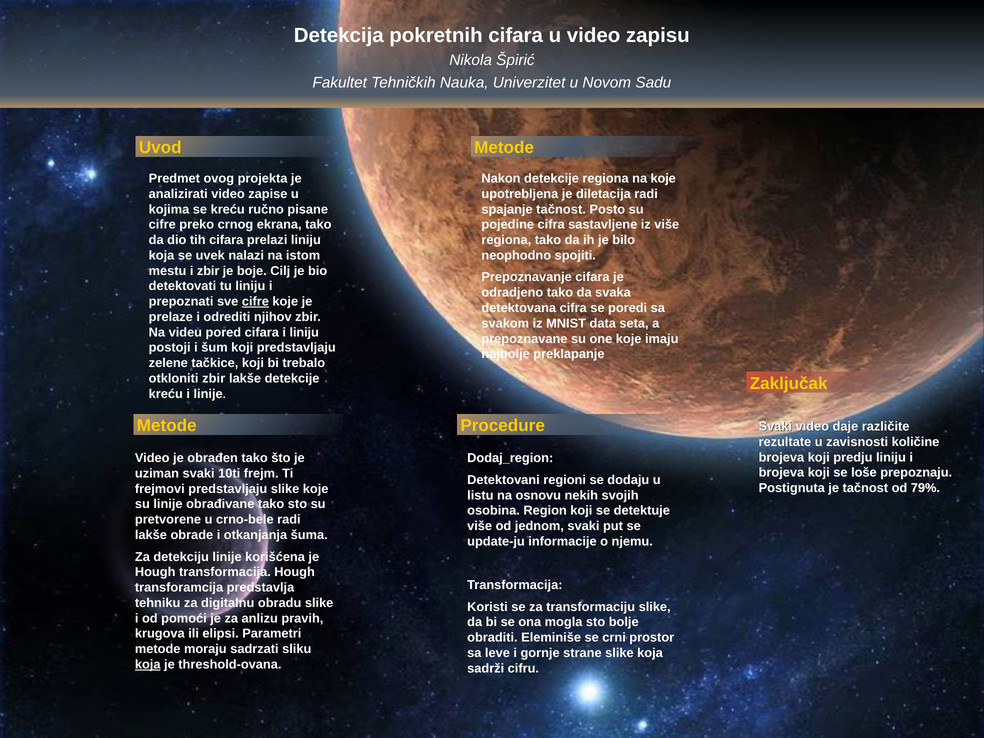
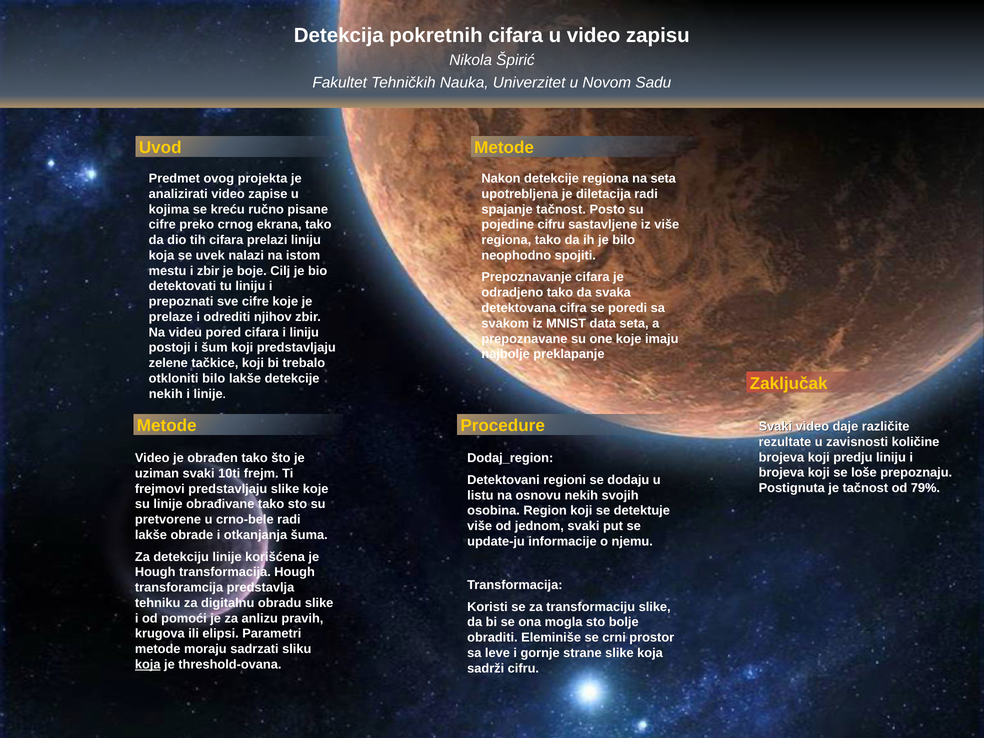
na koje: koje -> seta (663, 179)
pojedine cifra: cifra -> cifru (551, 225)
cifre underline: present -> none (255, 302)
otkloniti zbir: zbir -> bilo (214, 379)
kreću: kreću -> nekih (166, 394)
